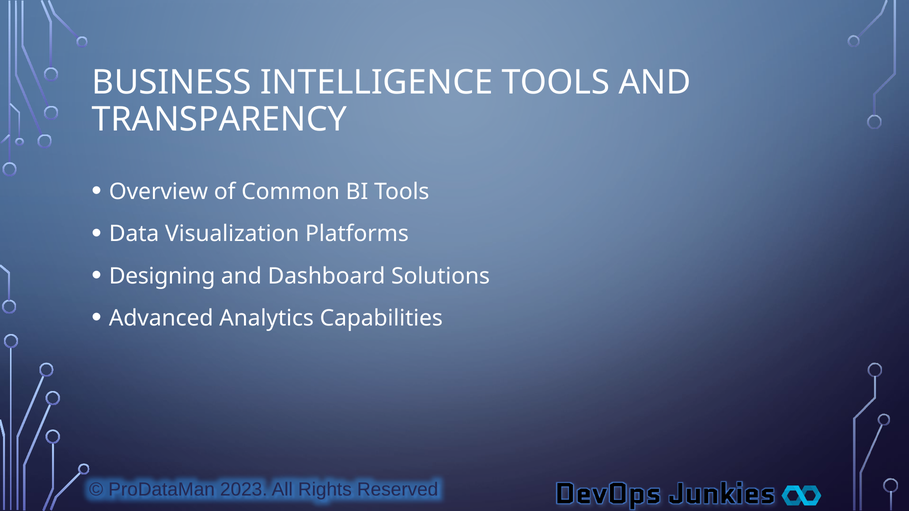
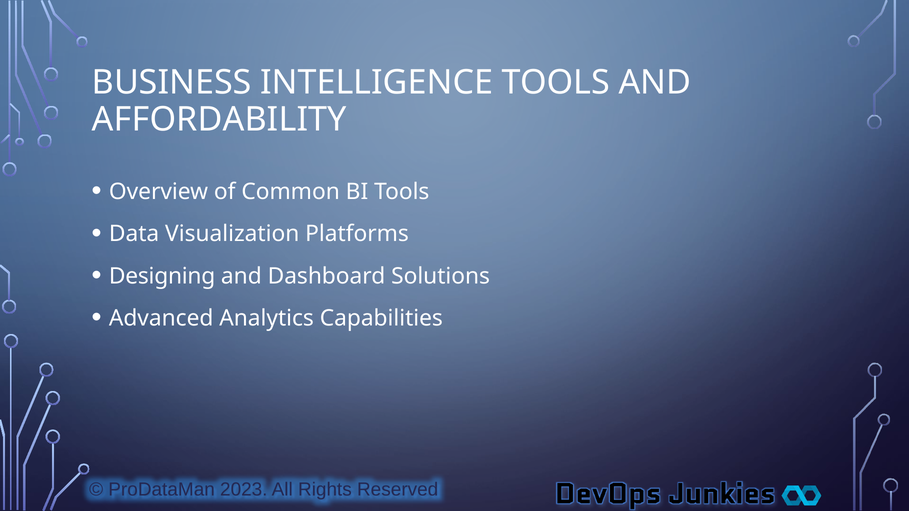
TRANSPARENCY: TRANSPARENCY -> AFFORDABILITY (219, 119)
